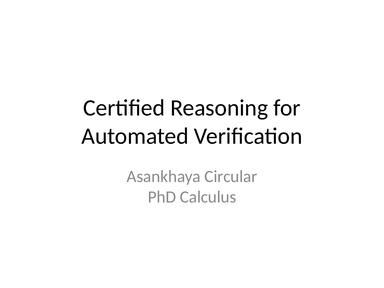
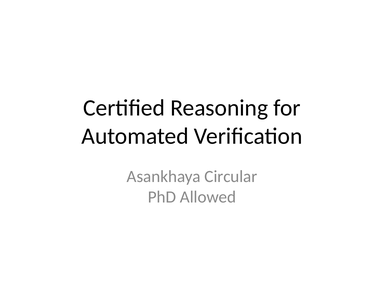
Calculus: Calculus -> Allowed (208, 197)
